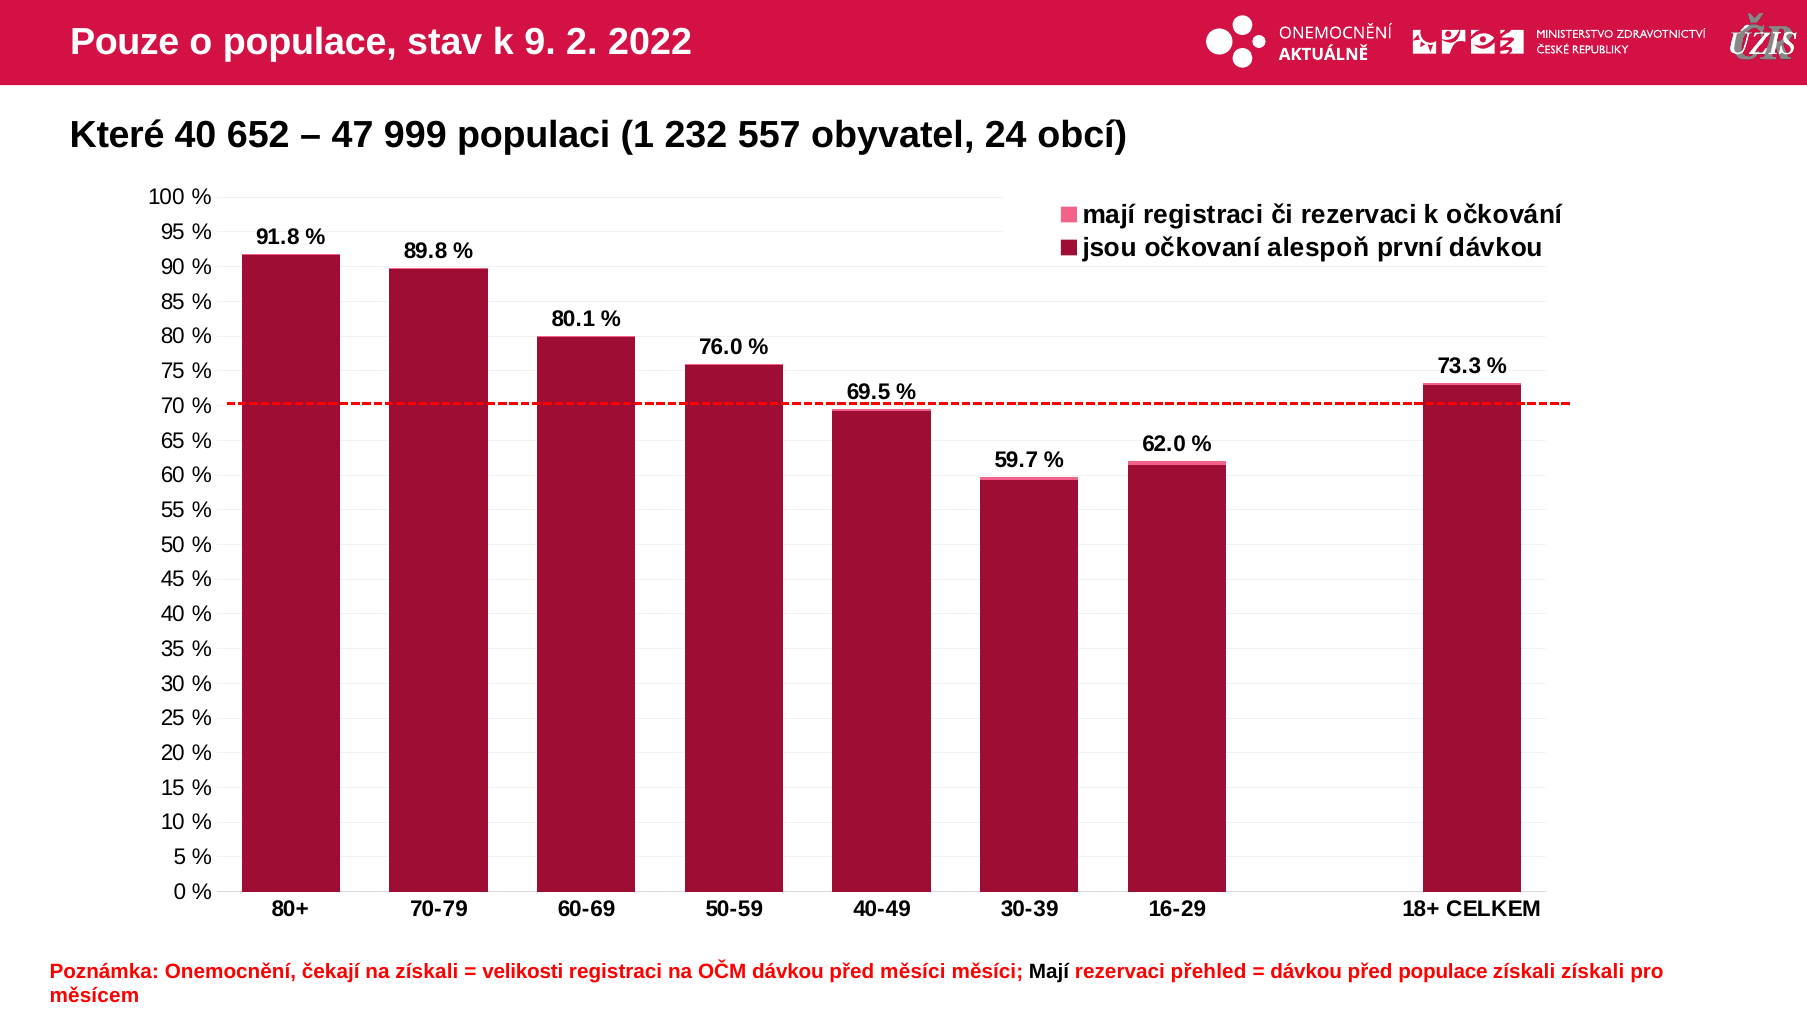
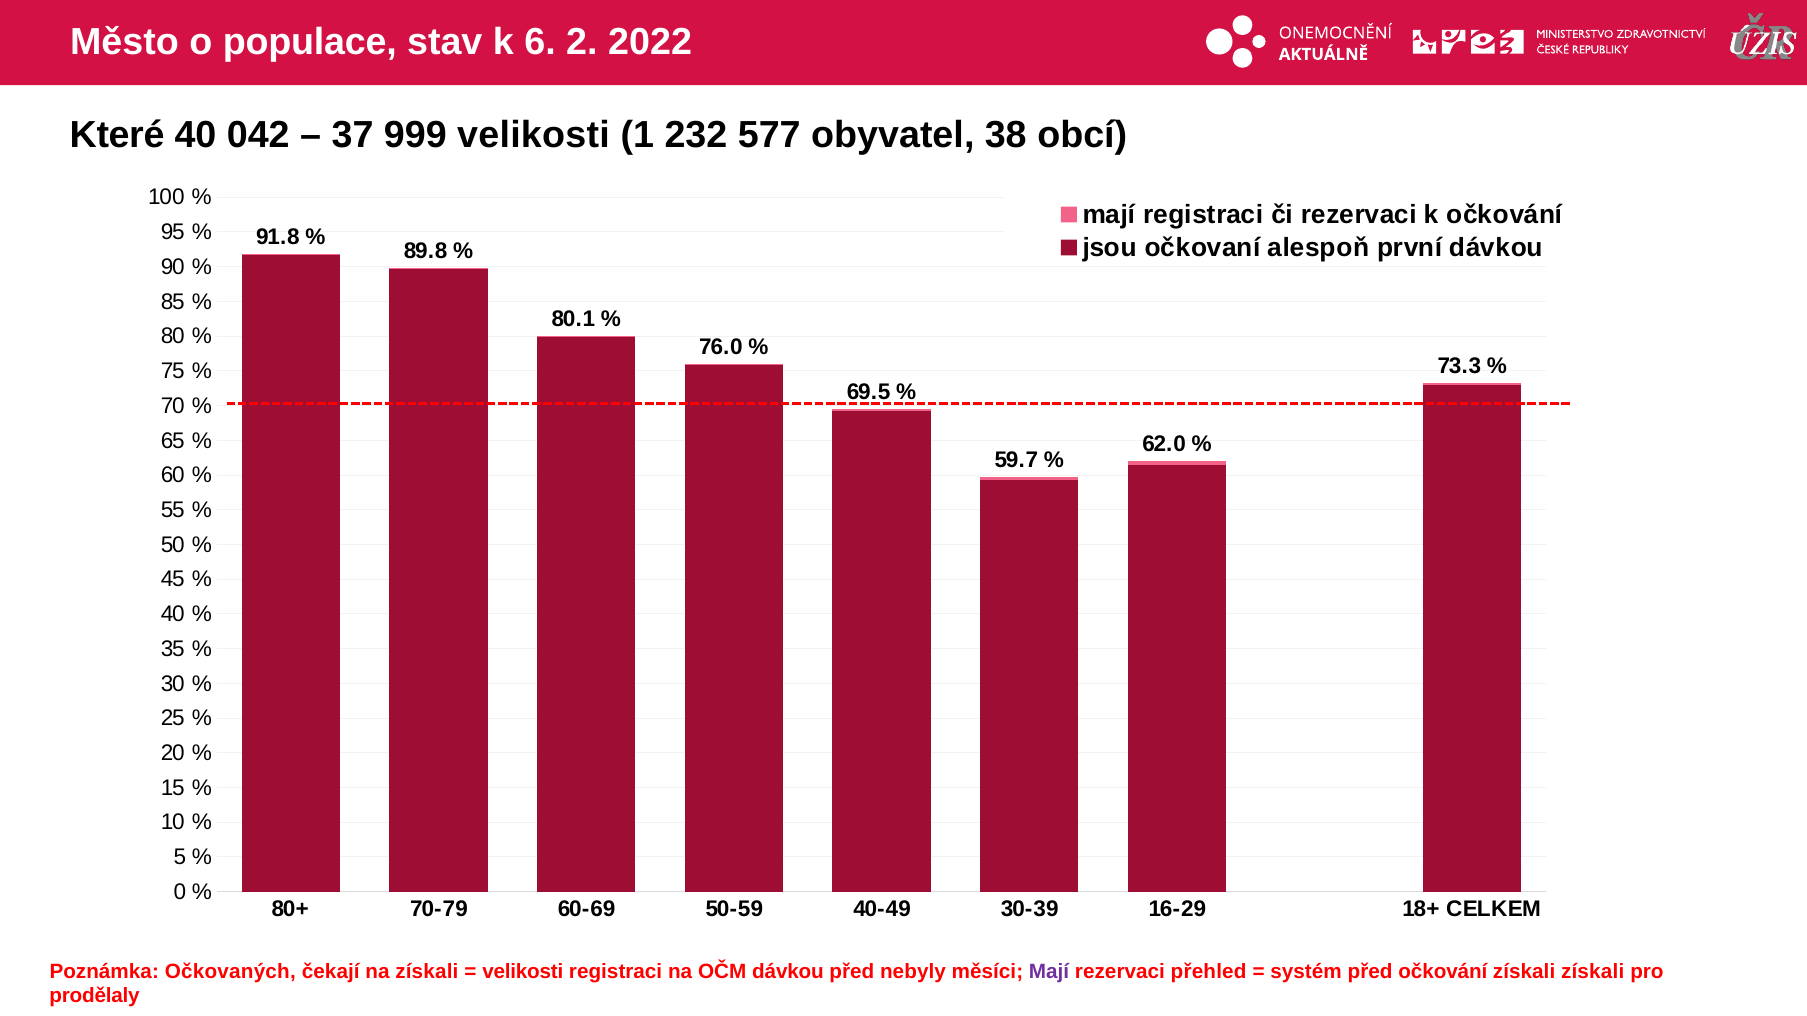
Pouze: Pouze -> Město (125, 42)
9: 9 -> 6 (540, 42)
652: 652 -> 042 (258, 135)
47: 47 -> 37 (353, 135)
999 populaci: populaci -> velikosti (533, 135)
557: 557 -> 577 (769, 135)
24: 24 -> 38 (1006, 135)
Onemocnění: Onemocnění -> Očkovaných (230, 972)
před měsíci: měsíci -> nebyly (913, 972)
Mají colour: black -> purple (1049, 972)
dávkou: dávkou -> systém (1306, 972)
před populace: populace -> očkování (1443, 972)
měsícem: měsícem -> prodělaly (95, 997)
